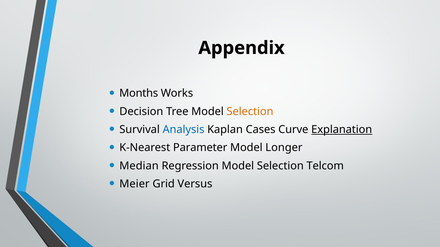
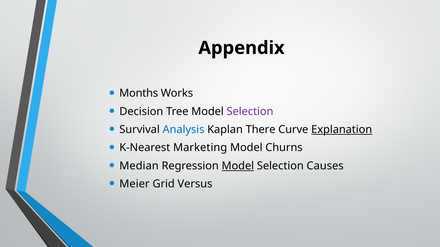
Selection colour: orange -> purple (250, 112)
Cases: Cases -> There (261, 130)
Parameter: Parameter -> Marketing (200, 148)
Longer: Longer -> Churns (284, 148)
Model underline: none -> present (238, 166)
Telcom: Telcom -> Causes (325, 166)
